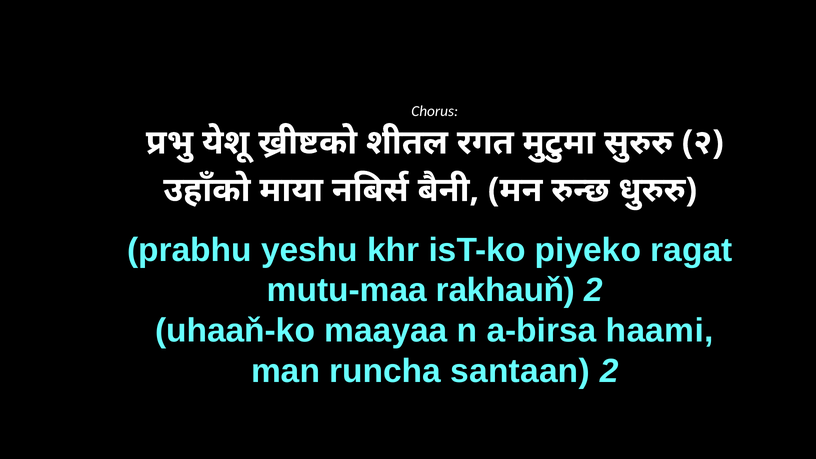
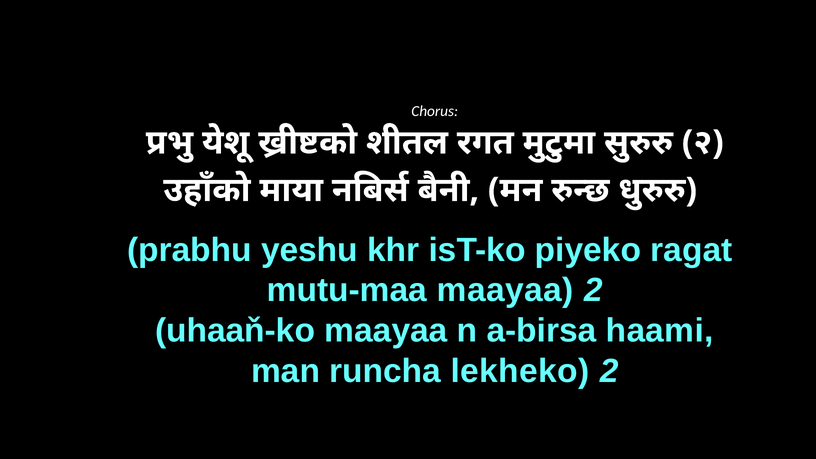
mutu-maa rakhauň: rakhauň -> maayaa (505, 290)
santaan: santaan -> lekheko (520, 371)
